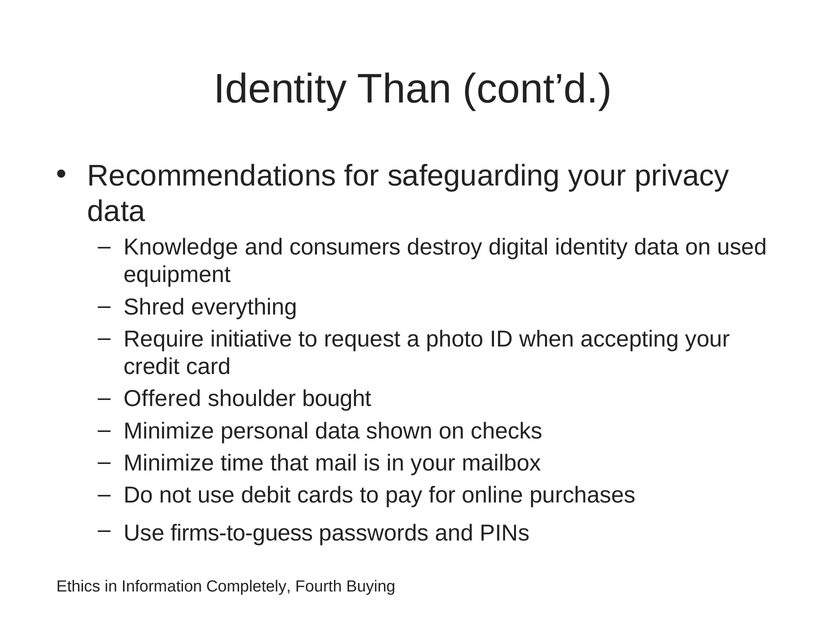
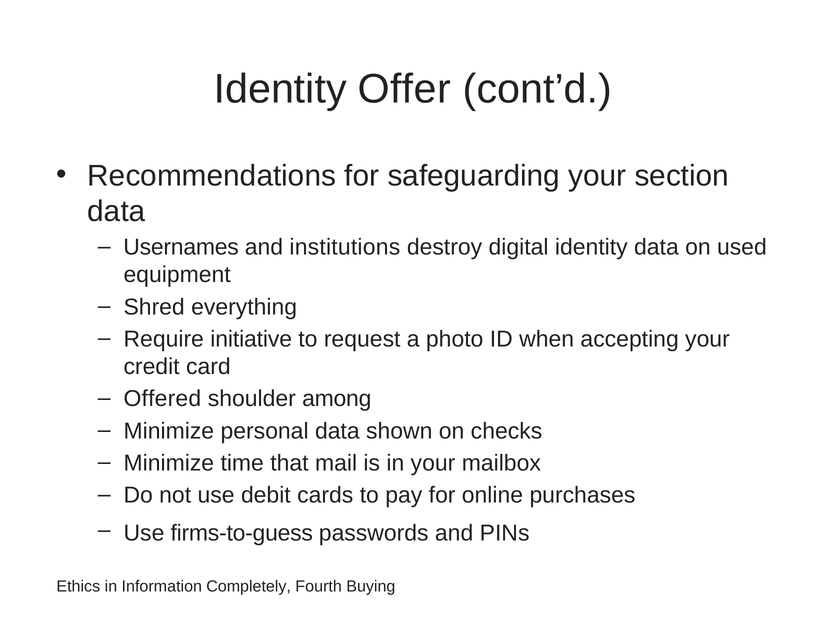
Than: Than -> Offer (404, 89)
privacy: privacy -> section (682, 176)
Knowledge: Knowledge -> Usernames (181, 247)
consumers: consumers -> institutions (345, 247)
bought: bought -> among (337, 399)
